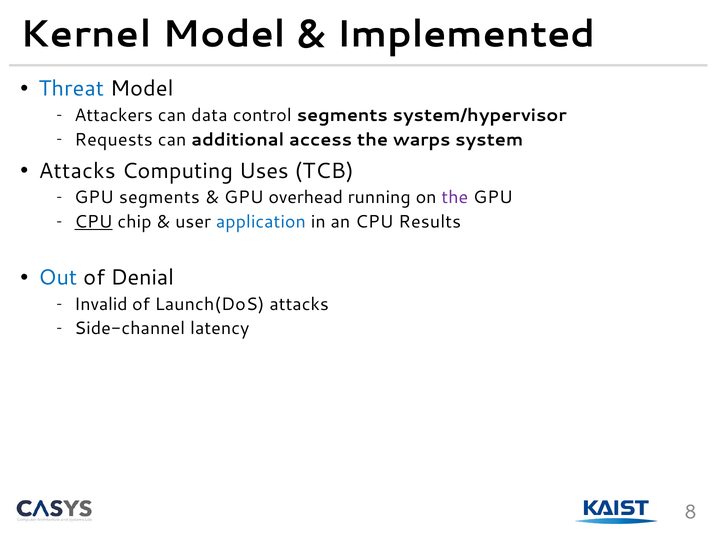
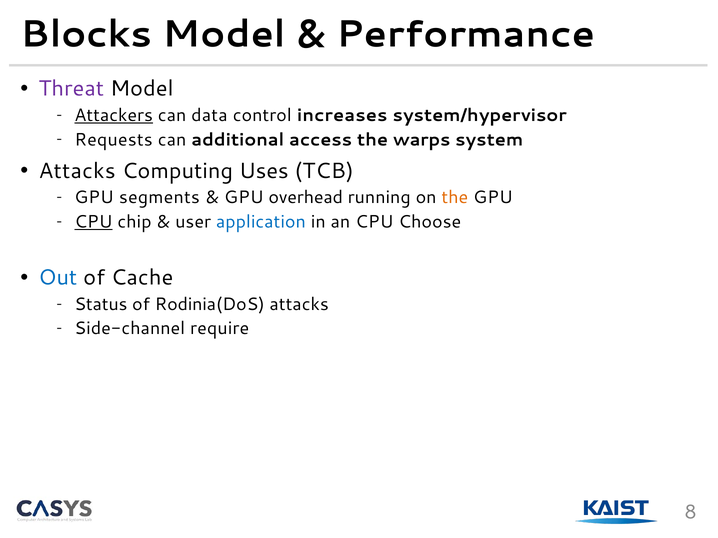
Kernel: Kernel -> Blocks (86, 34)
Implemented: Implemented -> Performance (466, 34)
Threat colour: blue -> purple (71, 89)
Attackers underline: none -> present (114, 115)
control segments: segments -> increases (342, 115)
the colour: purple -> orange (455, 198)
Results: Results -> Choose (430, 222)
Denial: Denial -> Cache (142, 278)
Invalid: Invalid -> Status (101, 304)
Launch(DoS: Launch(DoS -> Rodinia(DoS (210, 304)
latency: latency -> require (220, 329)
